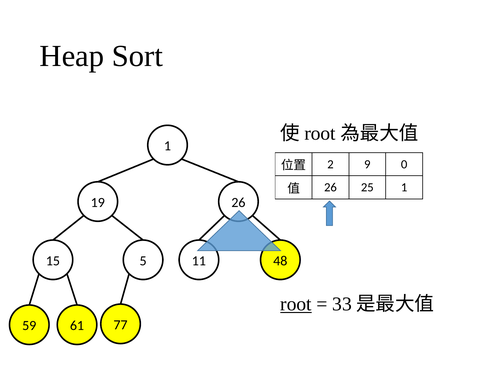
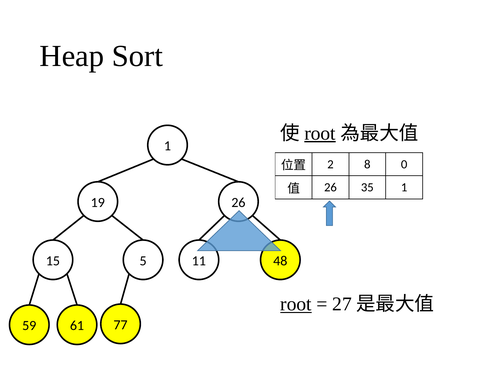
root underline: none -> present (320, 133)
9: 9 -> 8 (367, 165)
25: 25 -> 35 (367, 188)
33: 33 -> 27 (342, 305)
